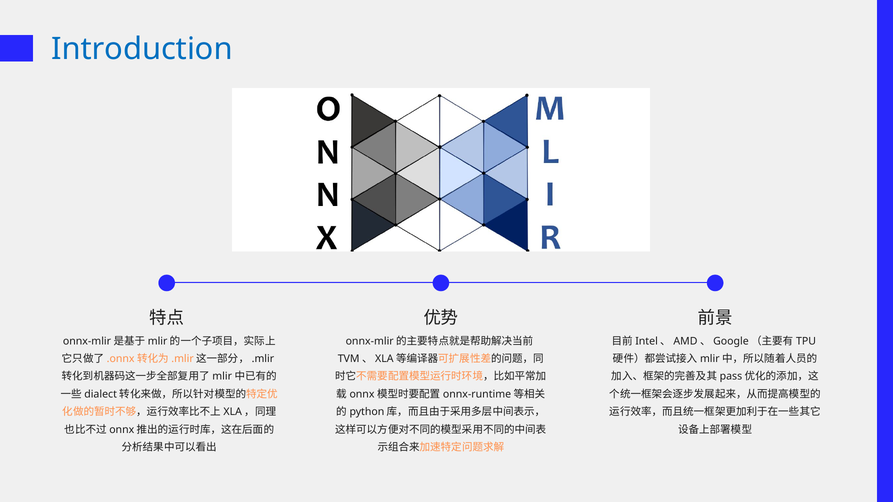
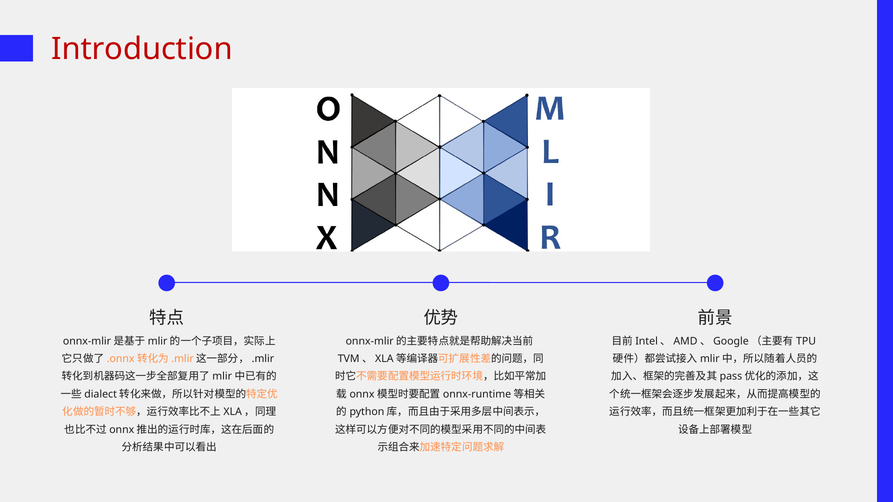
Introduction colour: blue -> red (142, 49)
